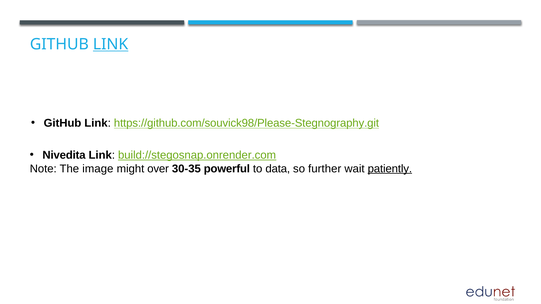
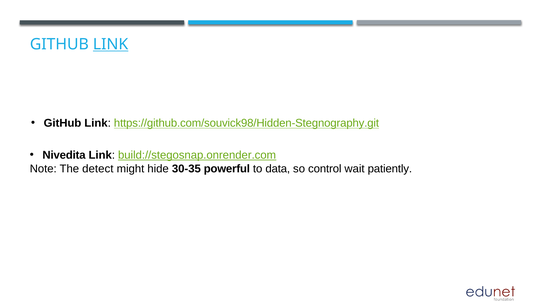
https://github.com/souvick98/Please-Stegnography.git: https://github.com/souvick98/Please-Stegnography.git -> https://github.com/souvick98/Hidden-Stegnography.git (246, 123)
image: image -> detect (98, 169)
over: over -> hide (158, 169)
further: further -> control (325, 169)
patiently underline: present -> none (390, 169)
